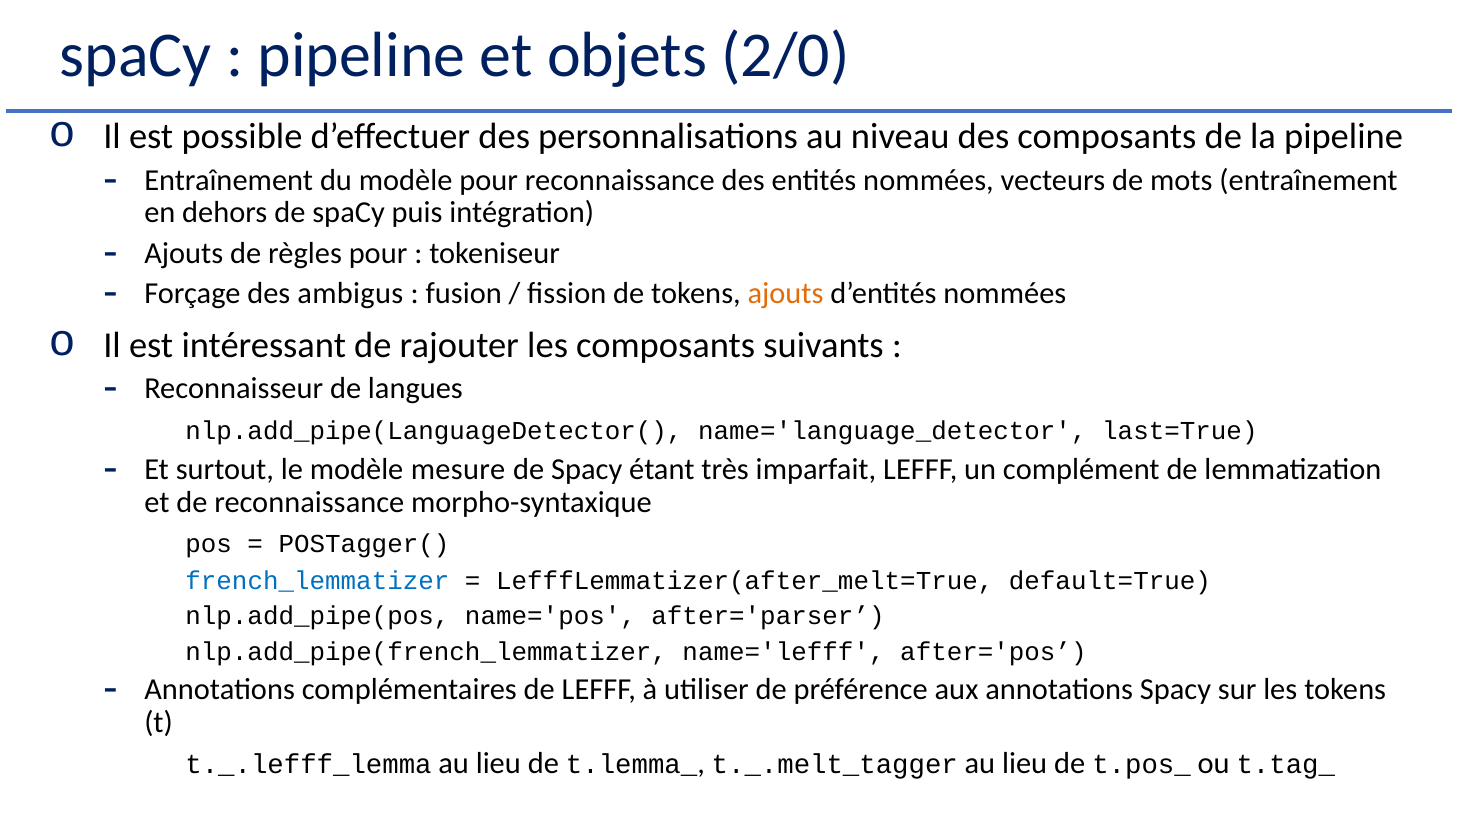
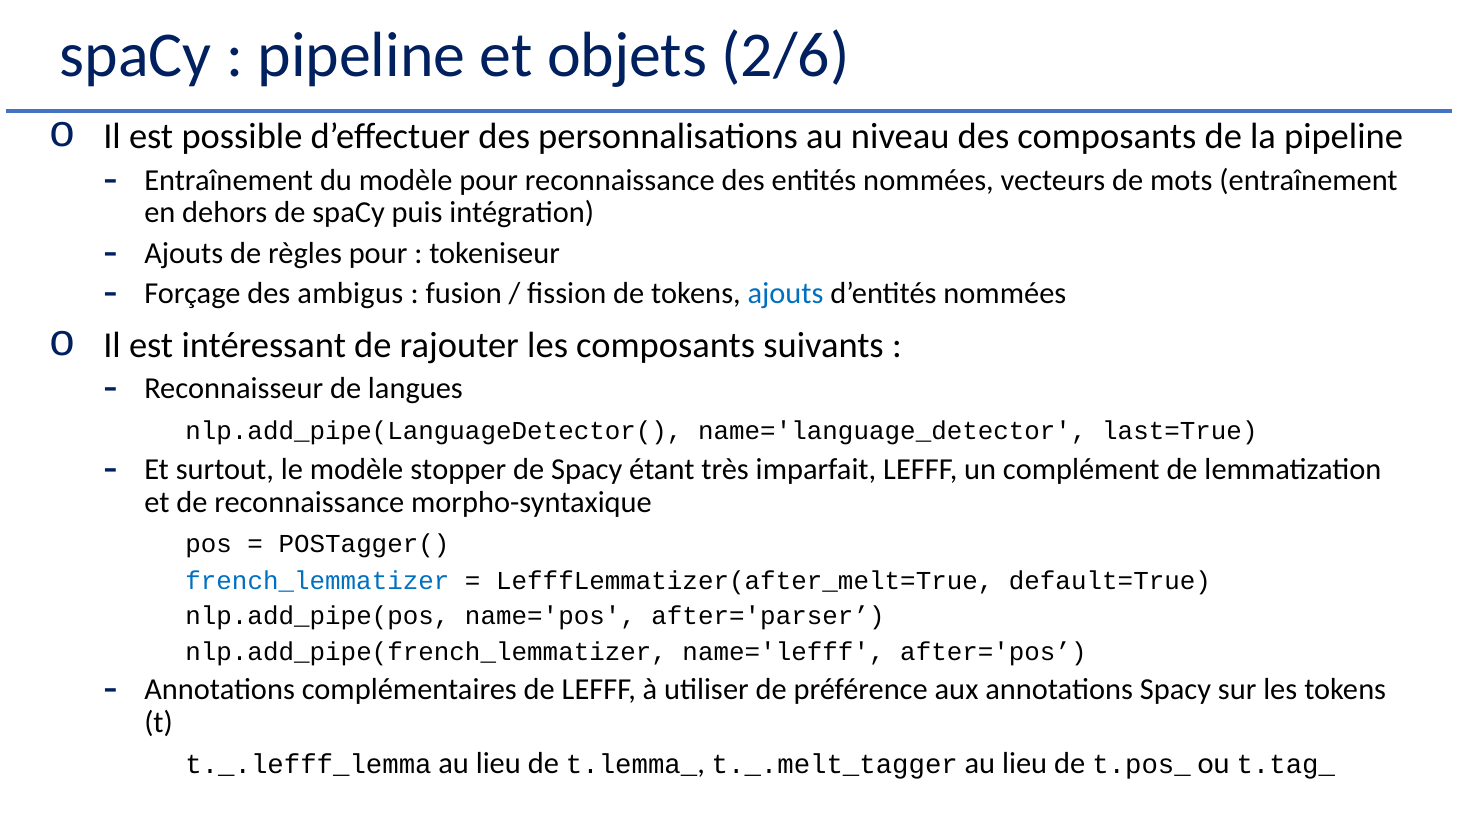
2/0: 2/0 -> 2/6 (786, 56)
ajouts colour: orange -> blue (785, 294)
mesure: mesure -> stopper (458, 469)
